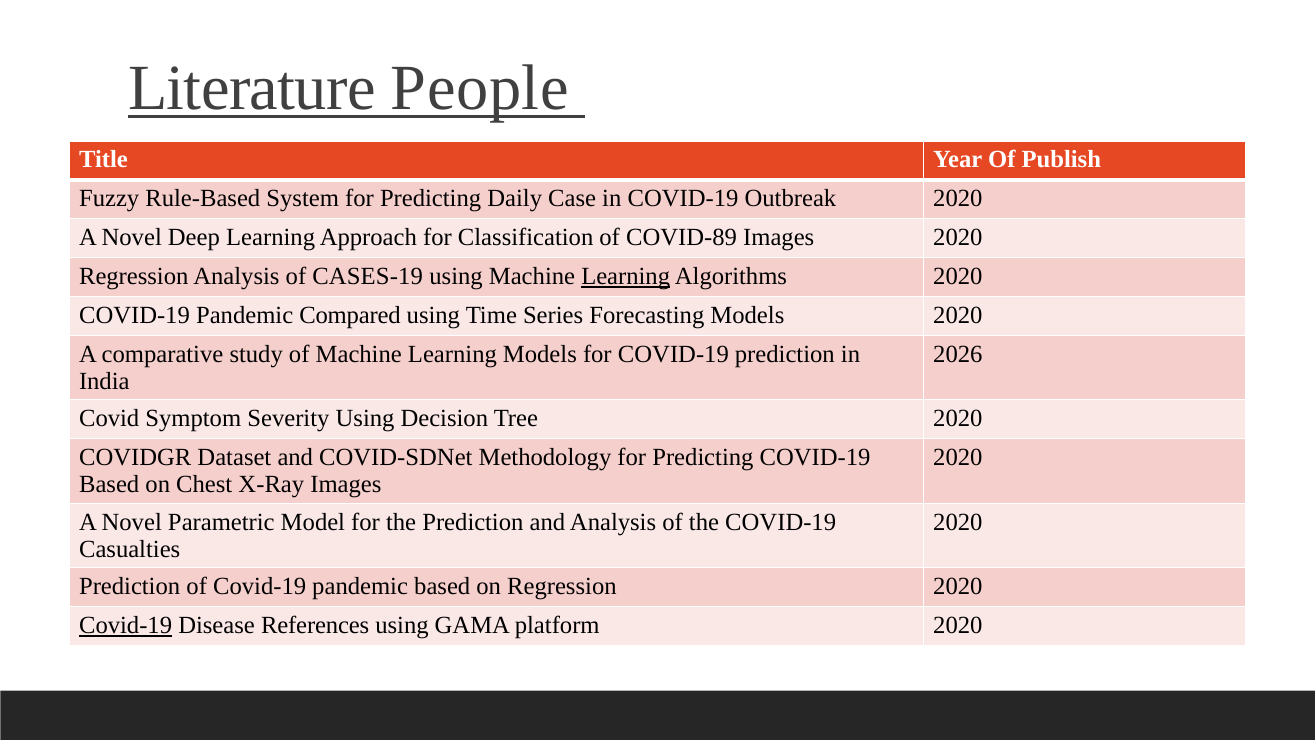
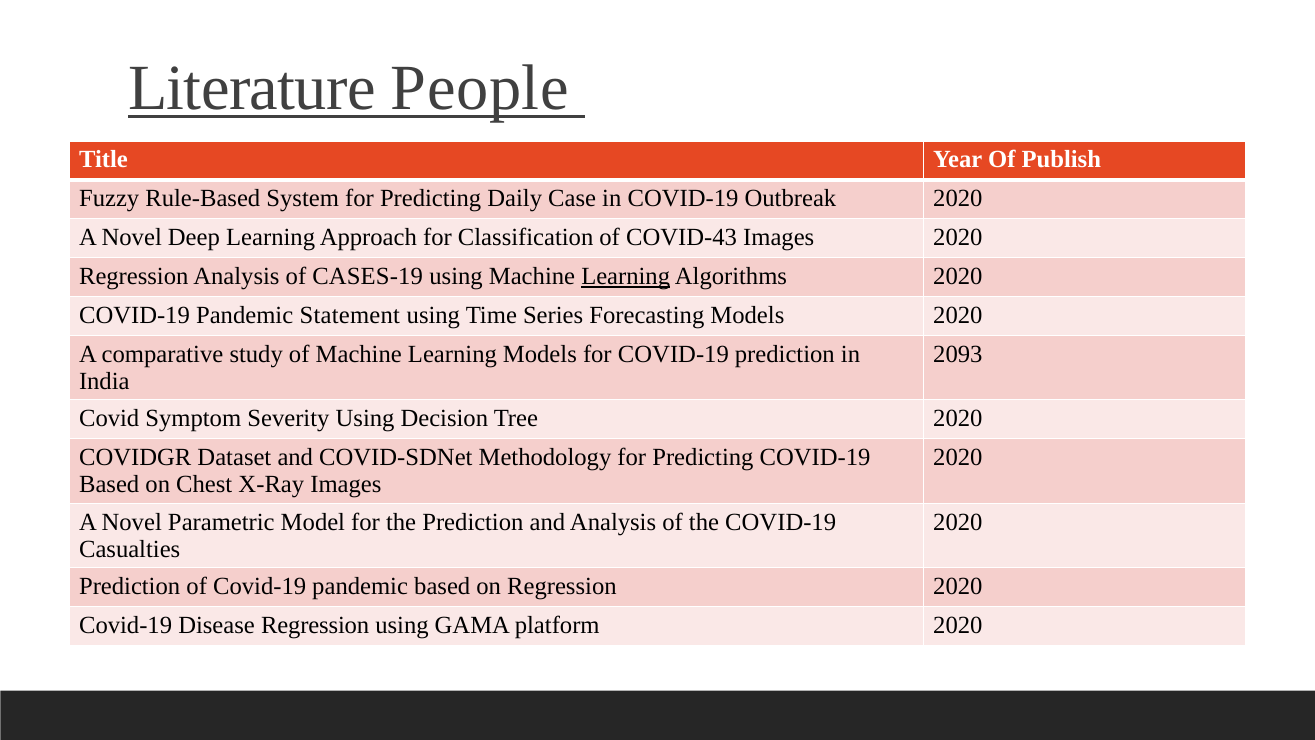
COVID-89: COVID-89 -> COVID-43 (682, 237)
Compared: Compared -> Statement (350, 315)
2026: 2026 -> 2093 (958, 354)
Covid-19 underline: present -> none (126, 625)
Disease References: References -> Regression (315, 625)
